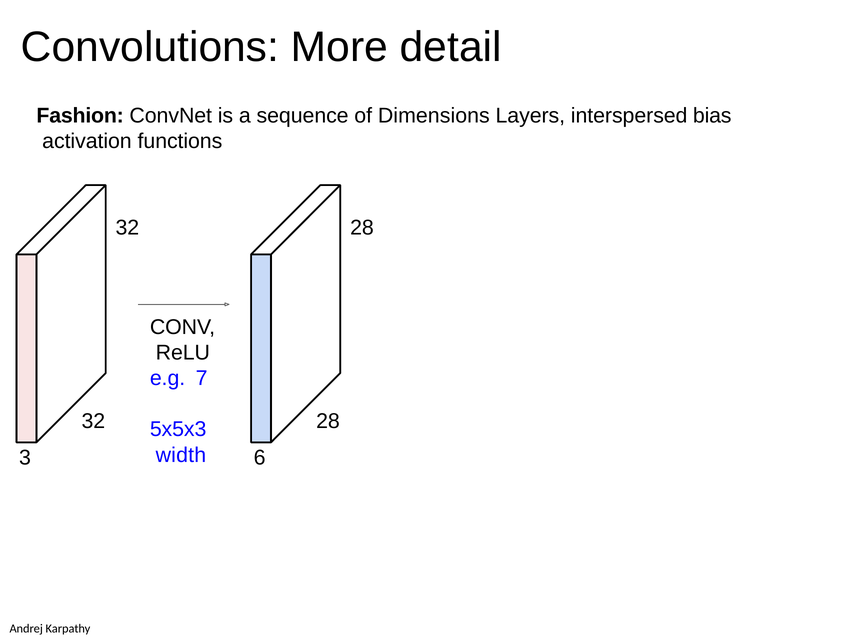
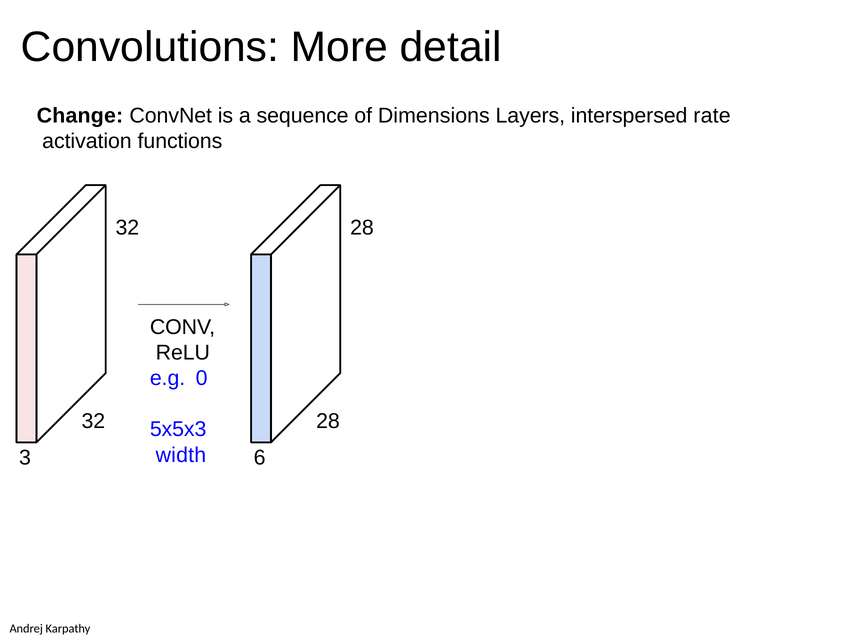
Fashion: Fashion -> Change (80, 116)
bias: bias -> rate (712, 116)
7: 7 -> 0 (202, 378)
